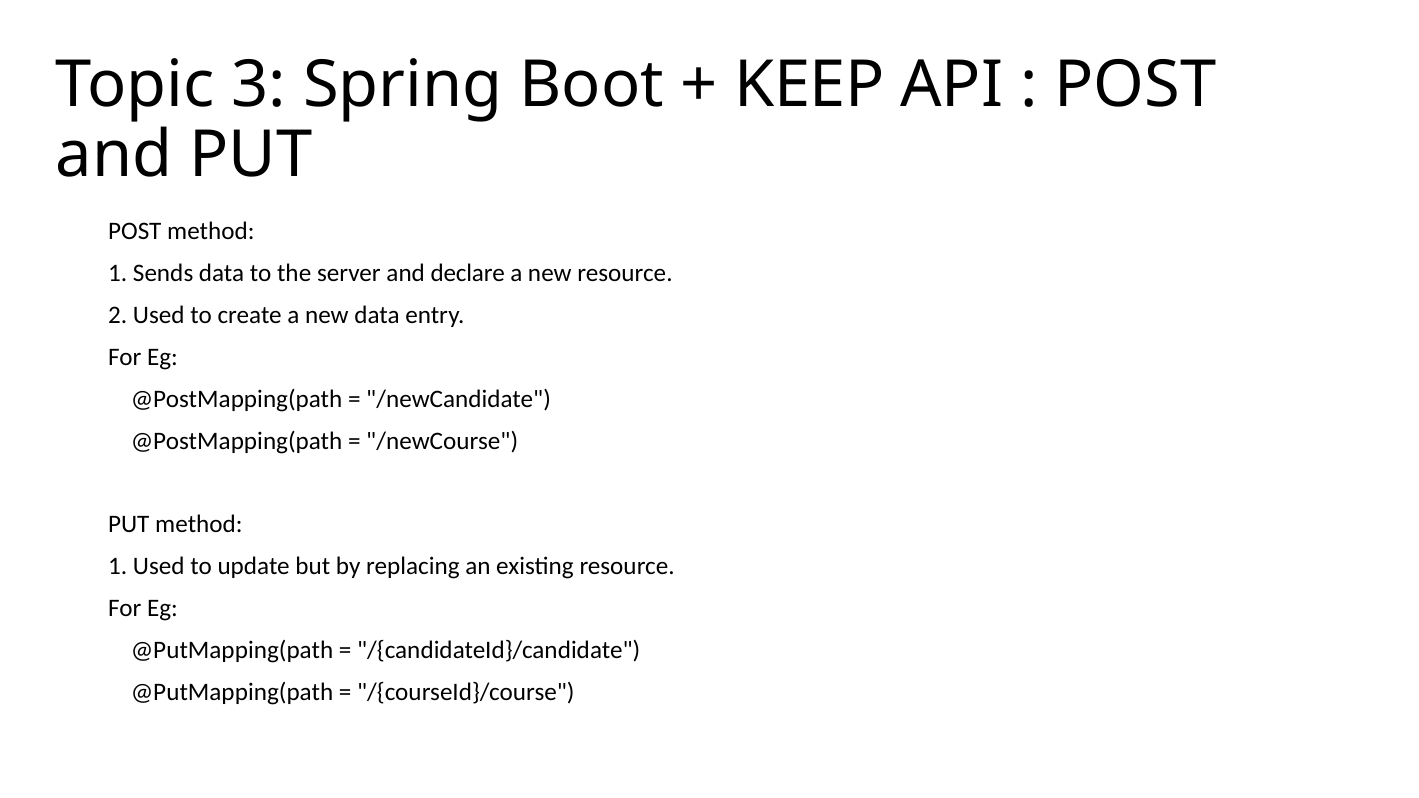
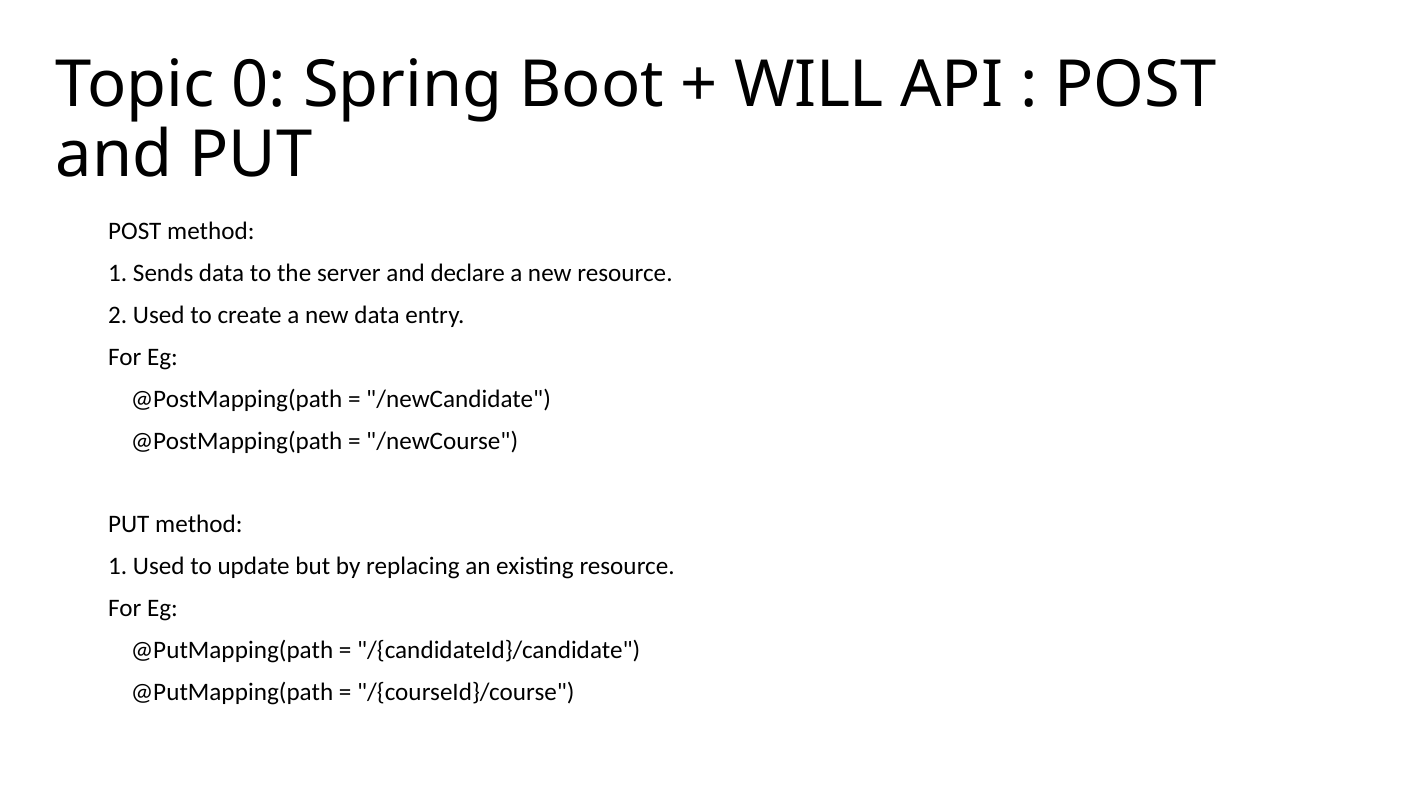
3: 3 -> 0 (259, 85)
KEEP: KEEP -> WILL (810, 85)
